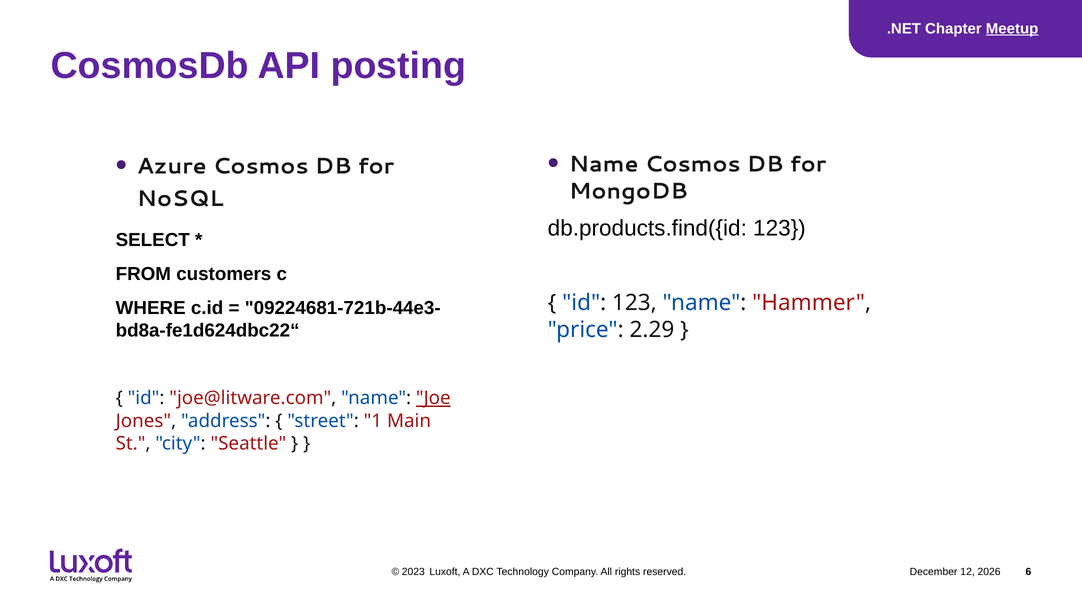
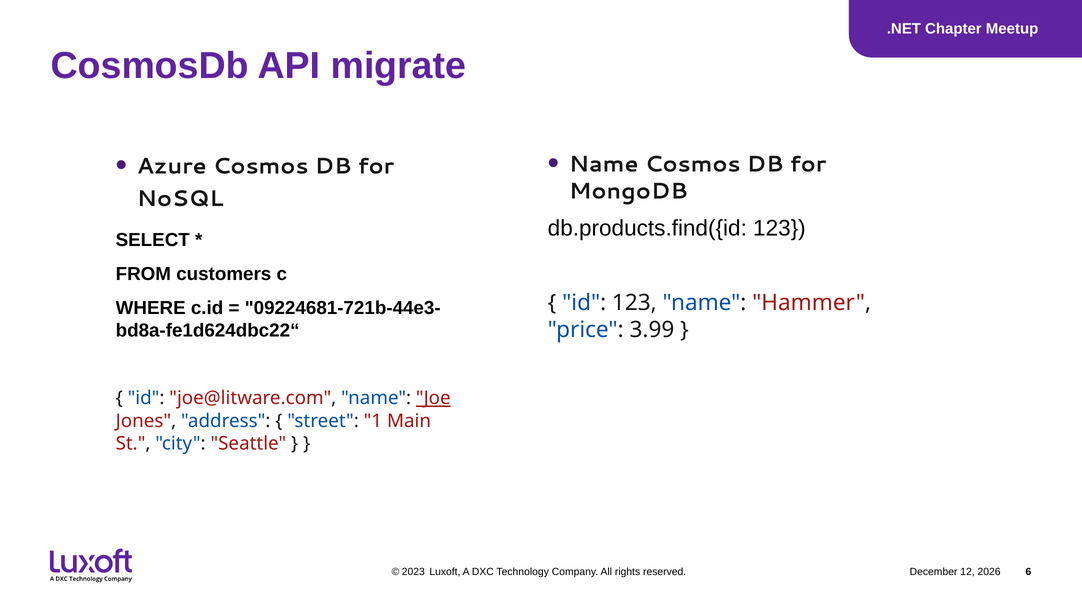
Meetup underline: present -> none (1012, 29)
posting: posting -> migrate (398, 66)
2.29: 2.29 -> 3.99 (652, 330)
